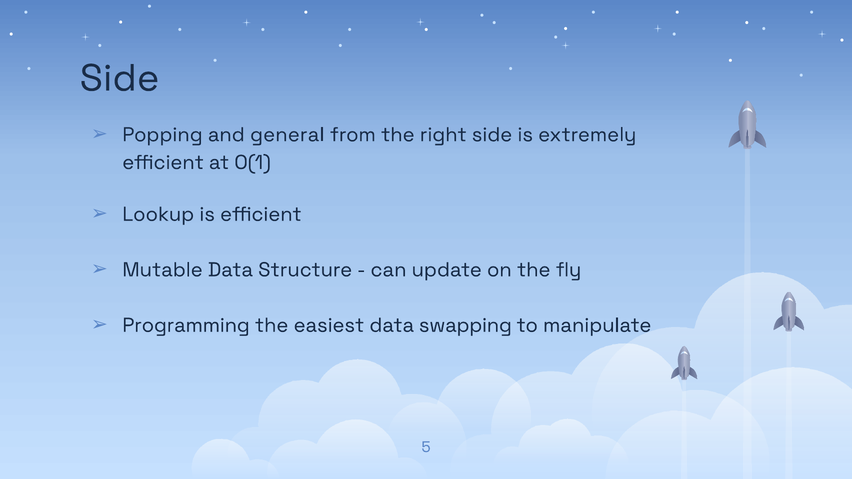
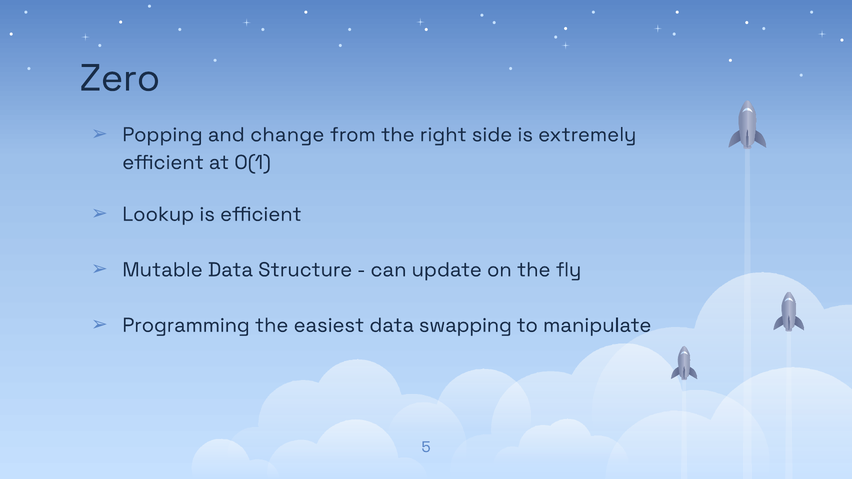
Side: Side -> Zero (120, 78)
general: general -> change (287, 135)
